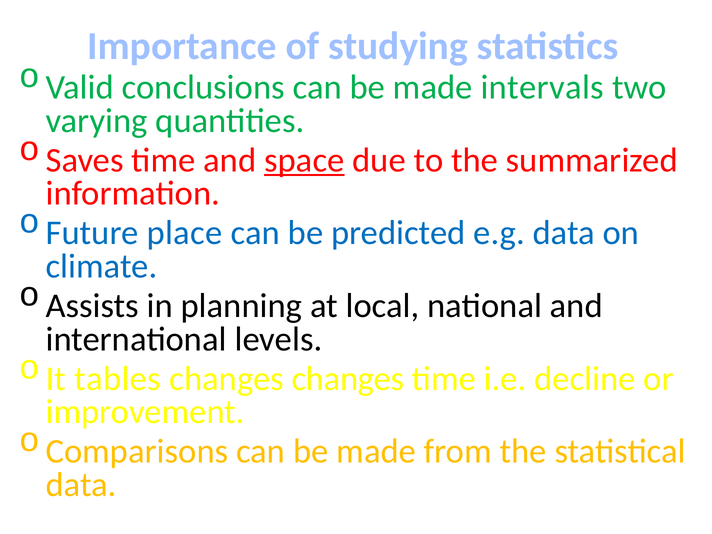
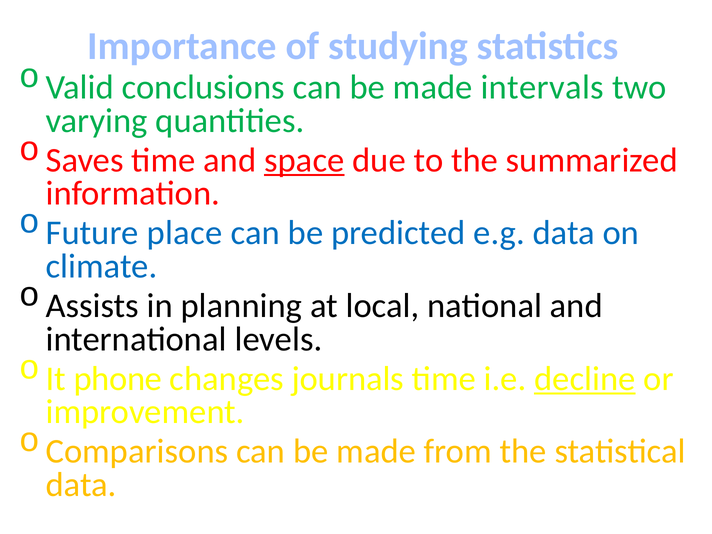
tables: tables -> phone (118, 379)
changes changes: changes -> journals (348, 379)
decline underline: none -> present (585, 379)
